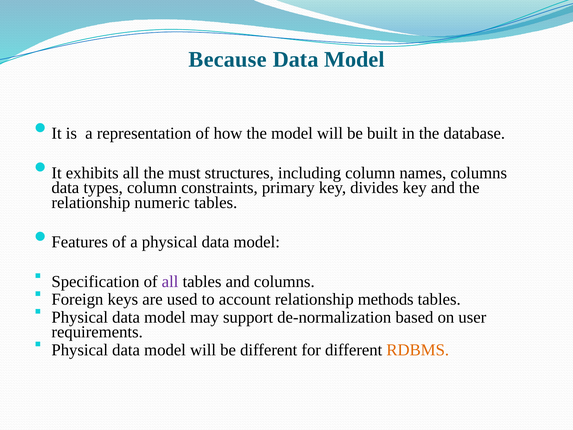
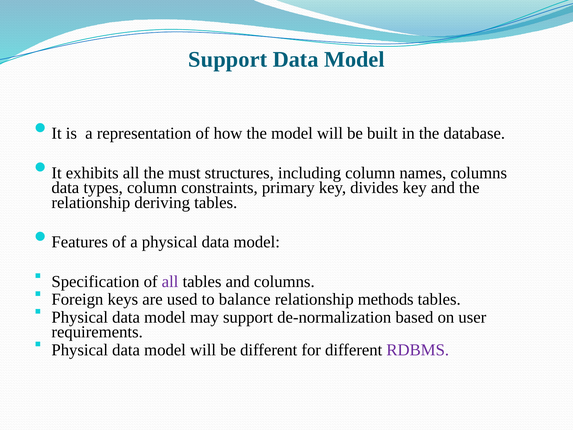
Because: Because -> Support (228, 59)
numeric: numeric -> deriving (162, 202)
account: account -> balance (245, 299)
RDBMS colour: orange -> purple (418, 350)
